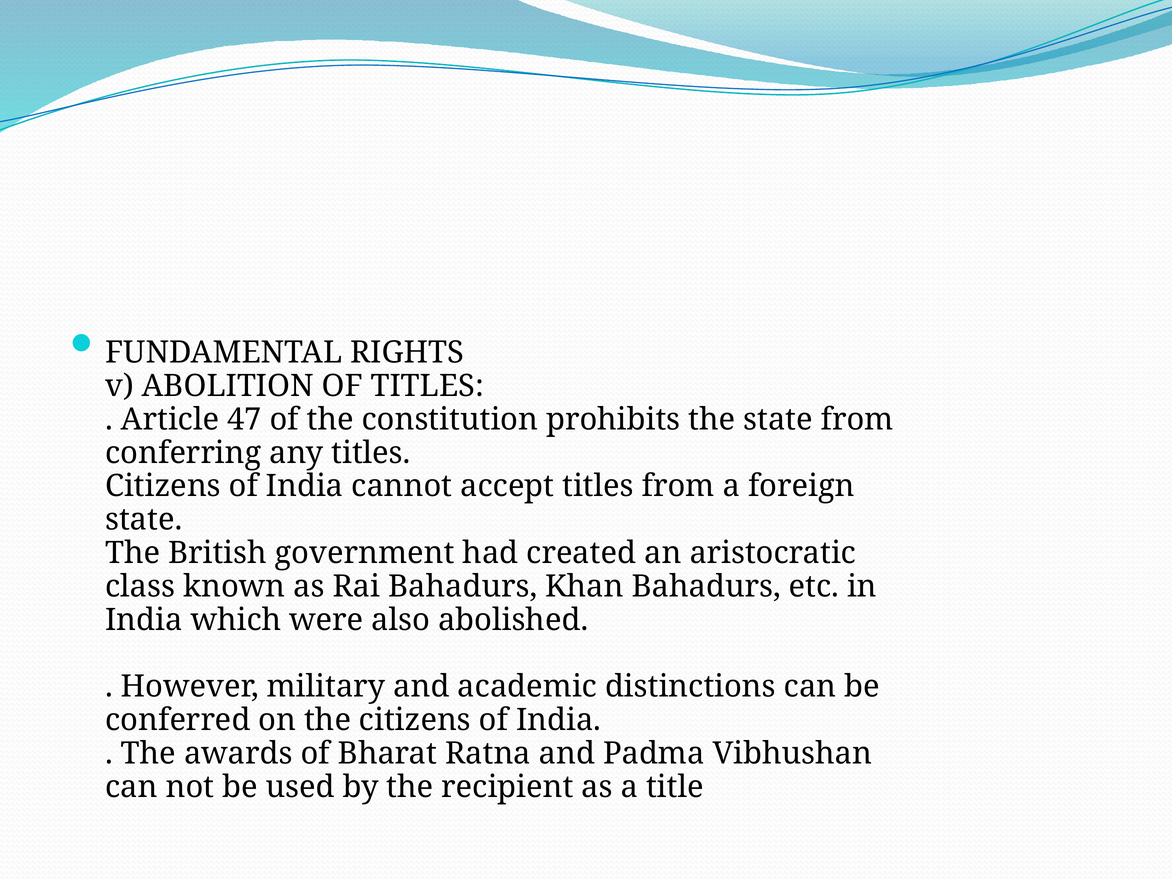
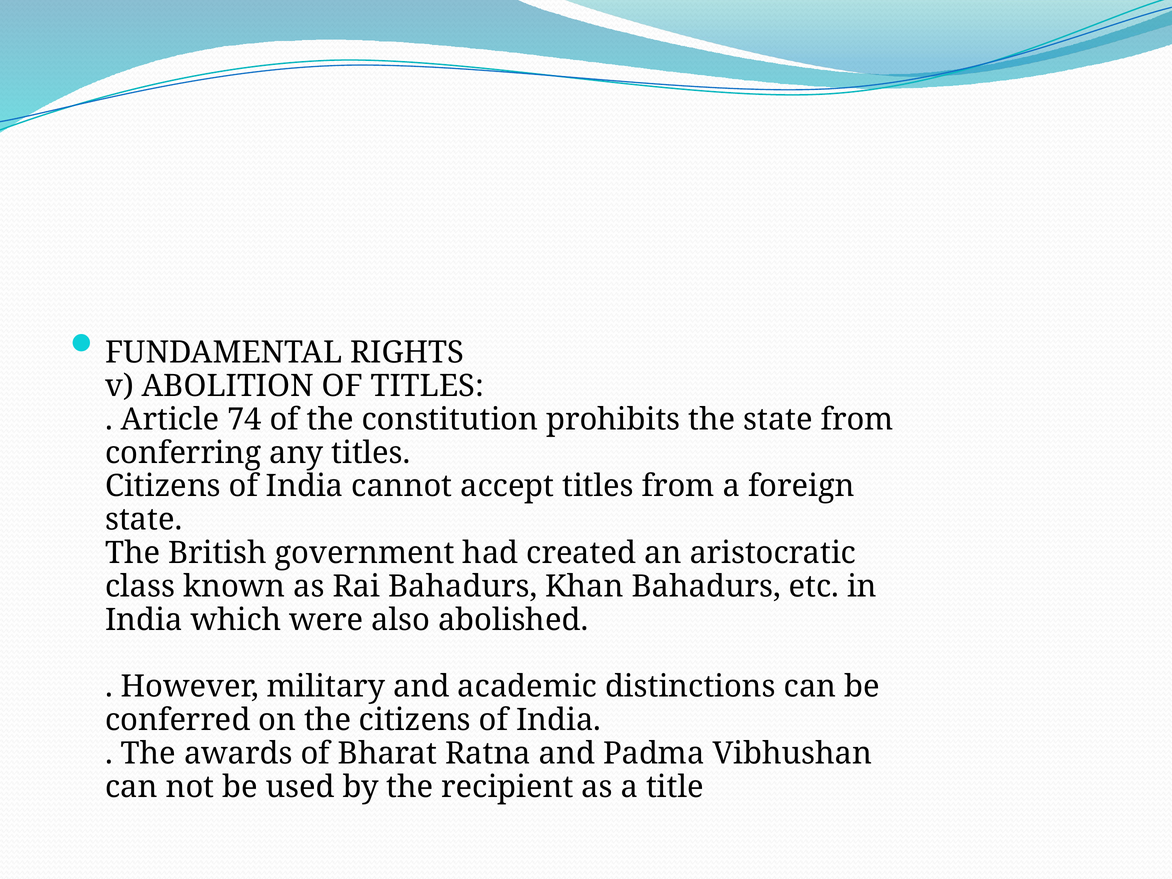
47: 47 -> 74 (244, 419)
